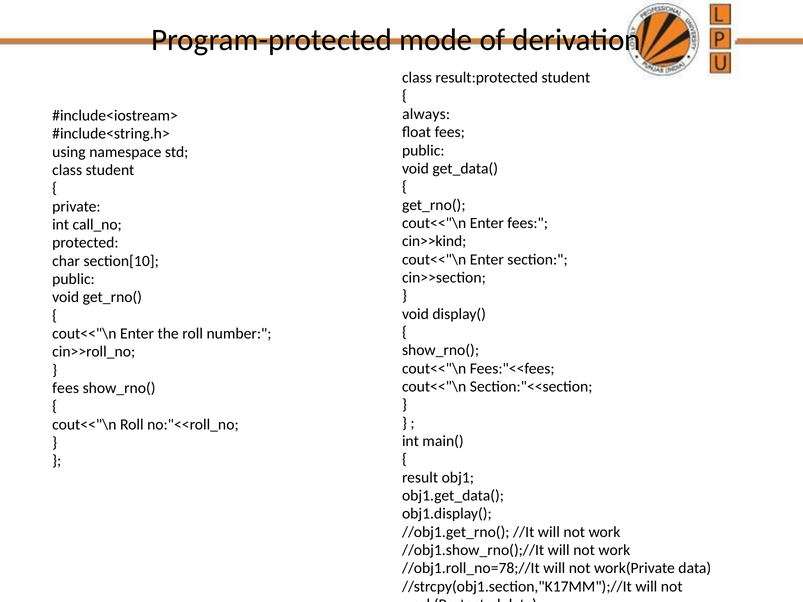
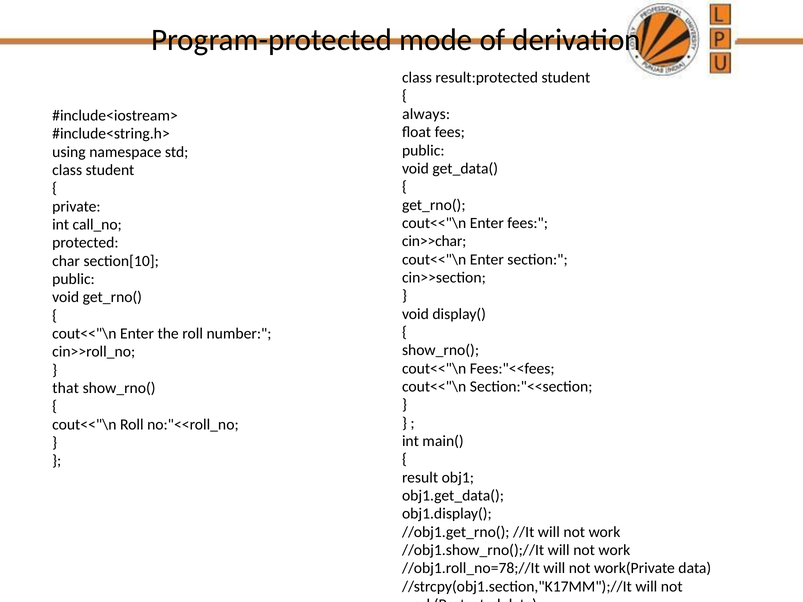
cin>>kind: cin>>kind -> cin>>char (434, 241)
fees: fees -> that (66, 388)
